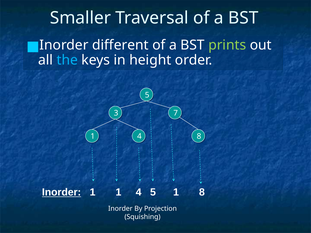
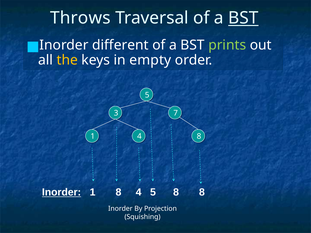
Smaller: Smaller -> Throws (80, 18)
BST underline: none -> present (243, 18)
the colour: light blue -> yellow (67, 60)
height: height -> empty (150, 60)
1: 1 -> 8 (118, 193)
5 1: 1 -> 8 (176, 193)
